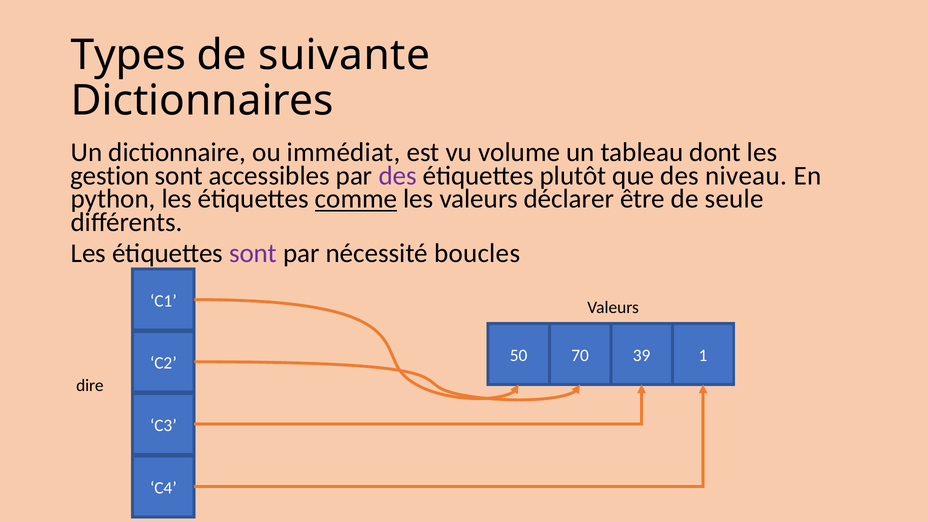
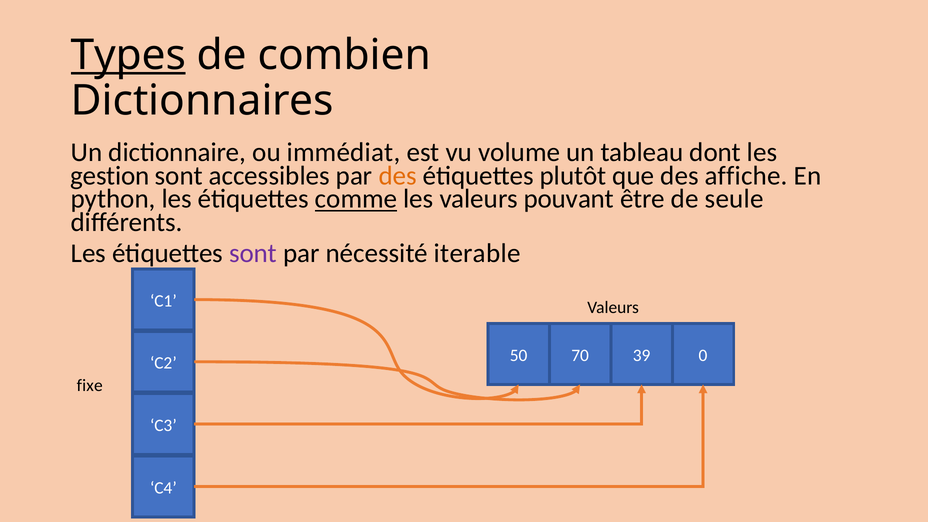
Types underline: none -> present (128, 55)
suivante: suivante -> combien (344, 55)
des colour: purple -> orange (398, 176)
niveau: niveau -> affiche (746, 176)
déclarer: déclarer -> pouvant (569, 199)
boucles: boucles -> iterable (477, 254)
1: 1 -> 0 (703, 355)
dire: dire -> fixe (90, 385)
